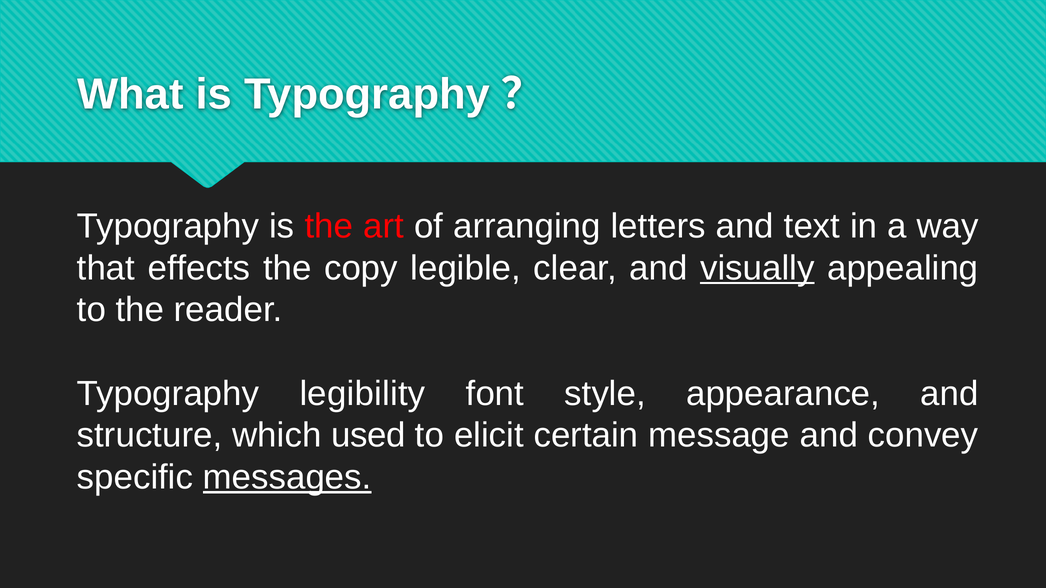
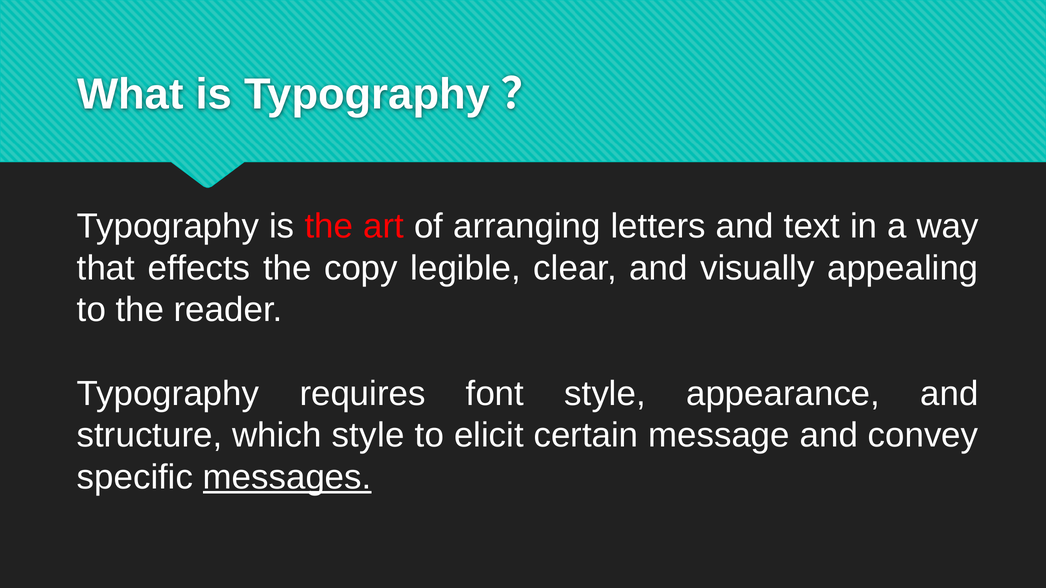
visually underline: present -> none (757, 268)
legibility: legibility -> requires (363, 394)
which used: used -> style (368, 436)
